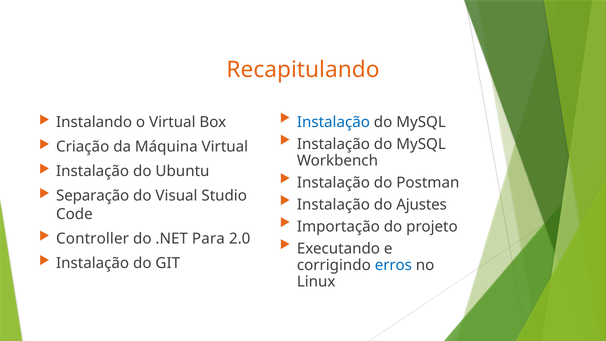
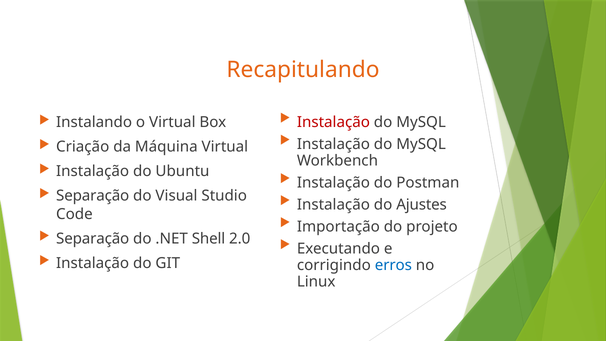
Instalação colour: blue -> red (333, 122)
Controller: Controller -> Separação (93, 239)
Para: Para -> Shell (209, 239)
